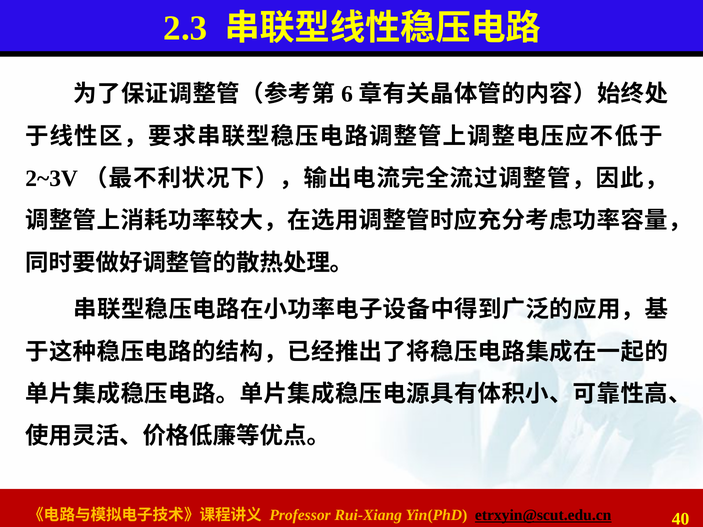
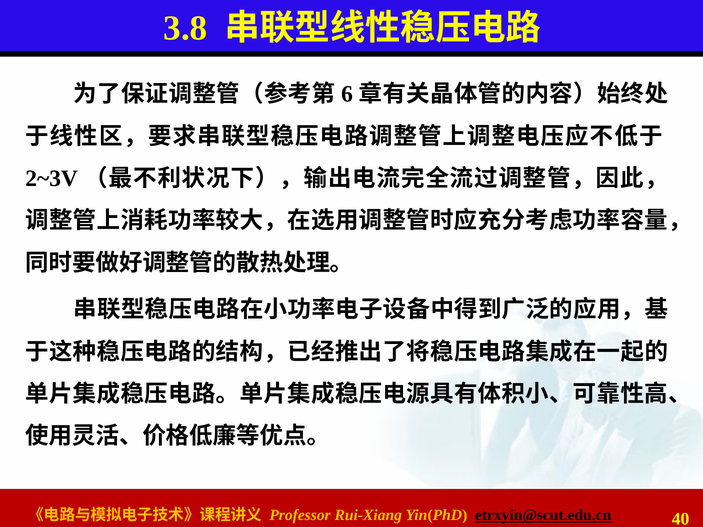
2.3: 2.3 -> 3.8 (185, 28)
